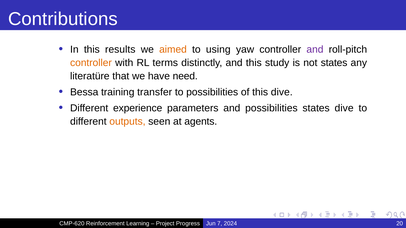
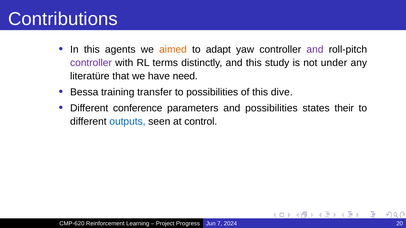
results: results -> agents (120, 50)
using: using -> adapt (218, 50)
controller colour: orange -> purple (91, 63)
not states: states -> under (334, 63)
experience: experience -> conference (138, 108)
states dive: dive -> their (344, 108)
outputs colour: orange -> blue (127, 122)
agents: agents -> control (201, 122)
